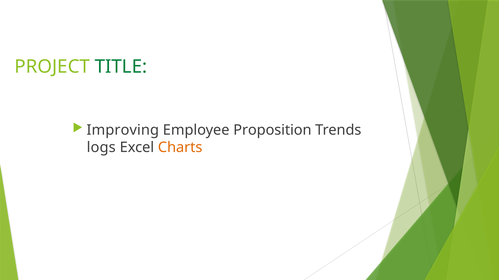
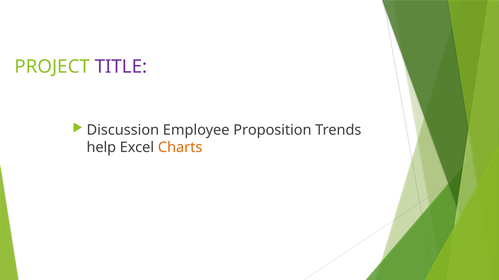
TITLE colour: green -> purple (121, 67)
Improving: Improving -> Discussion (123, 130)
logs: logs -> help (101, 148)
